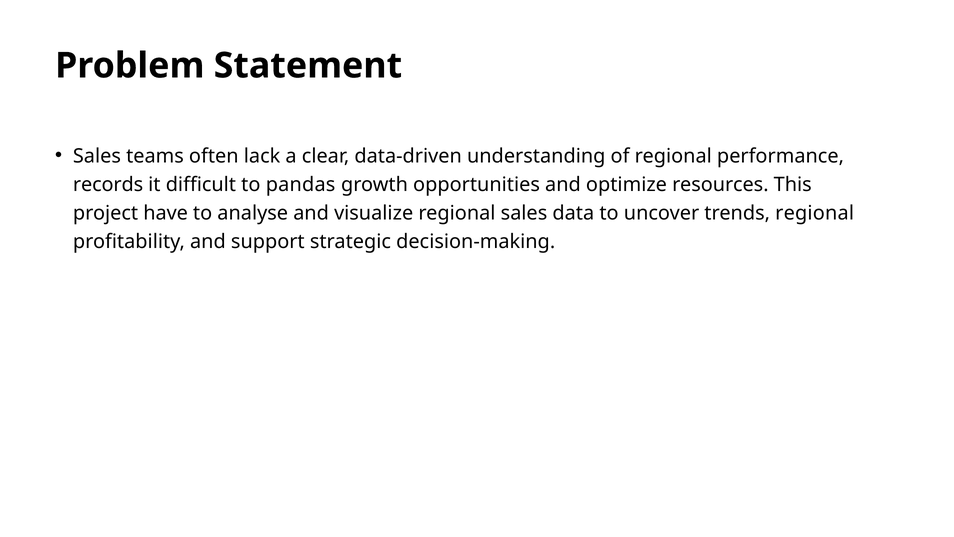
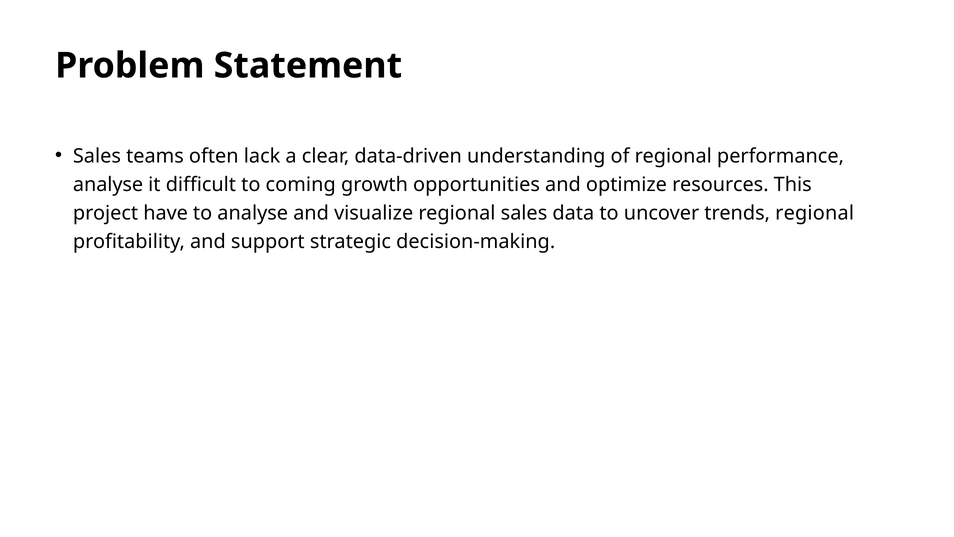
records: records -> analyse (108, 185)
pandas: pandas -> coming (301, 185)
